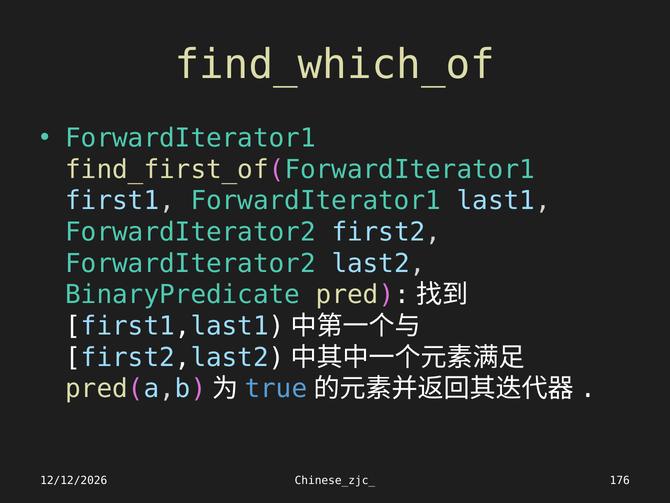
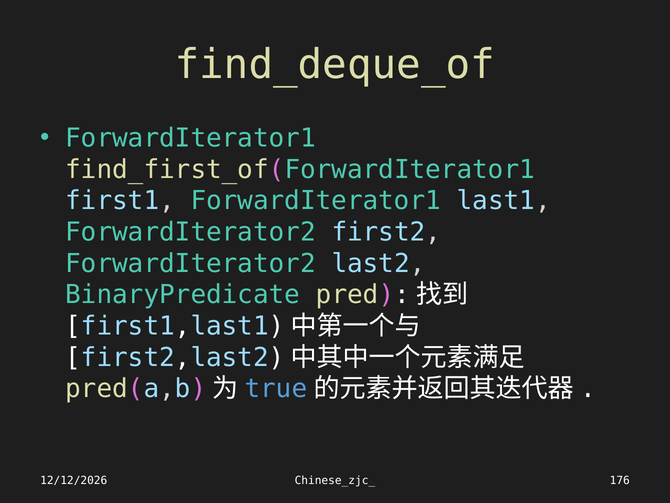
find_which_of: find_which_of -> find_deque_of (335, 65)
